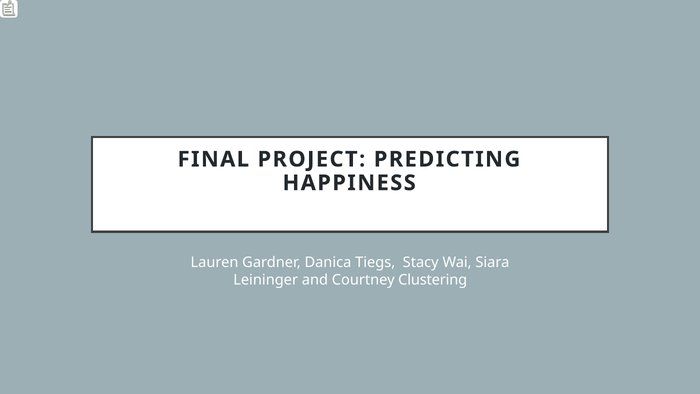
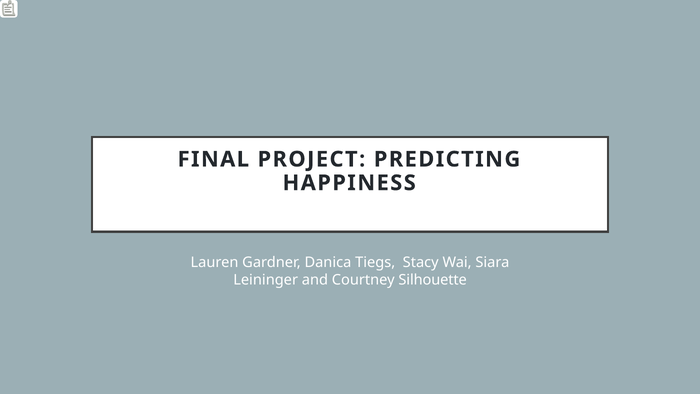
Clustering: Clustering -> Silhouette (433, 280)
